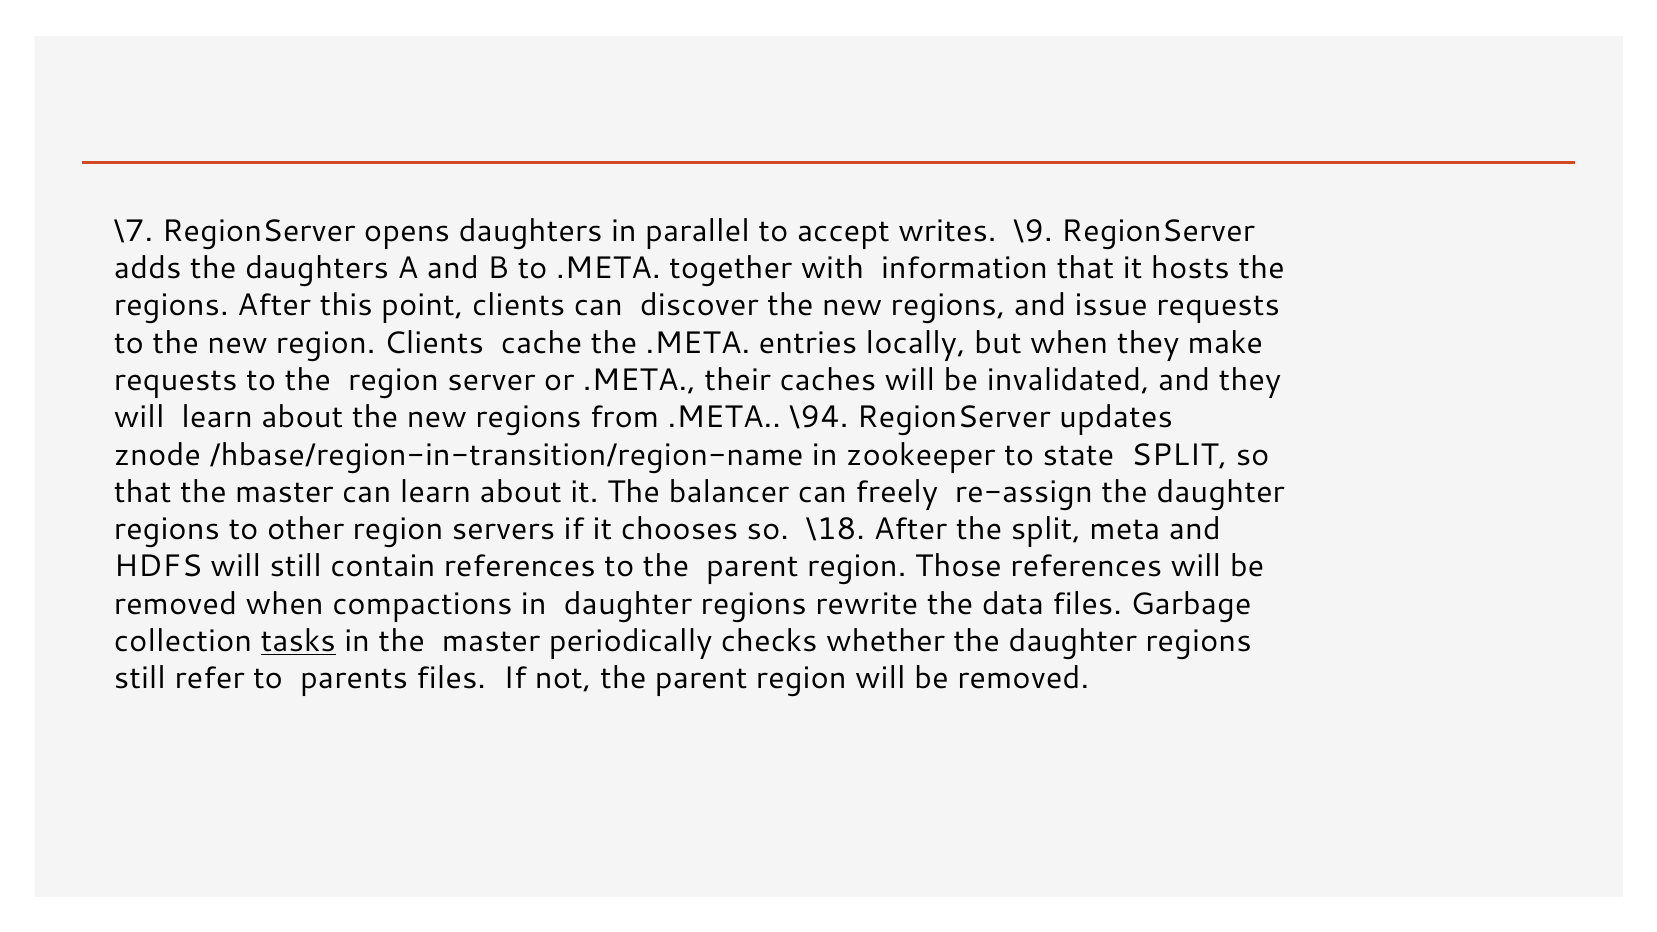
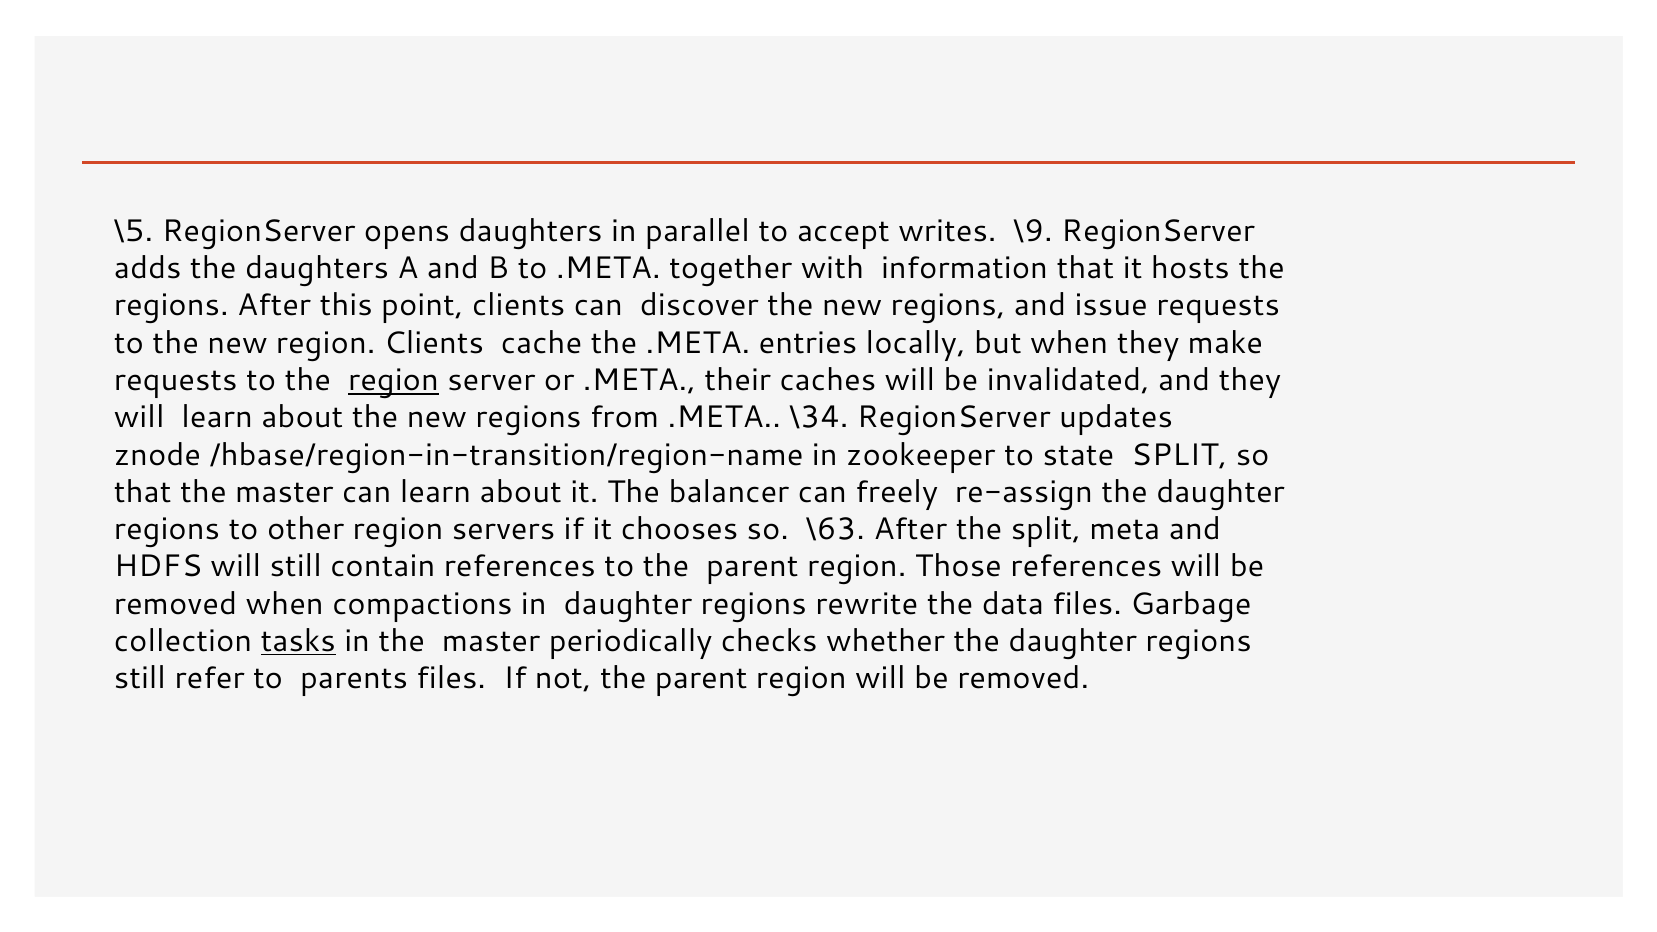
\7: \7 -> \5 (134, 231)
region underline: none -> present (394, 380)
\94: \94 -> \34 (819, 418)
\18: \18 -> \63 (835, 529)
